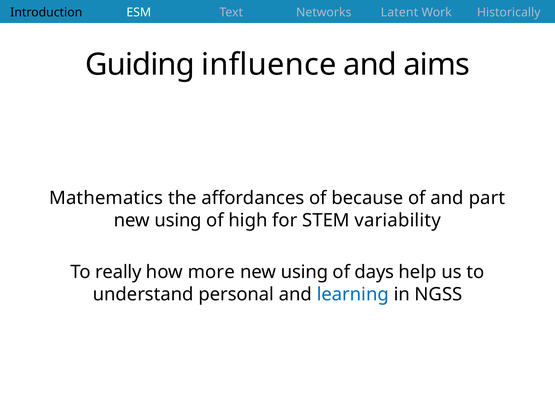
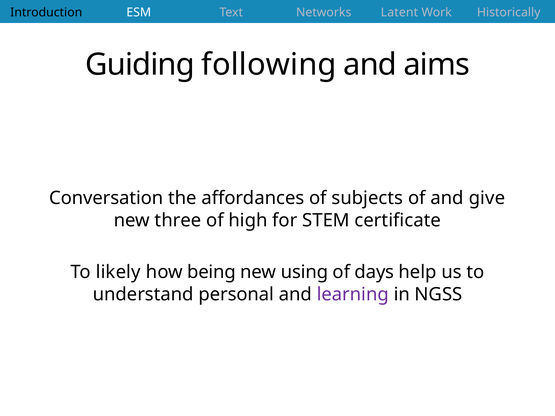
influence: influence -> following (269, 65)
Mathematics: Mathematics -> Conversation (106, 198)
because: because -> subjects (367, 198)
part: part -> give (487, 198)
using: using -> three (178, 221)
variability: variability -> certificate (398, 221)
really: really -> likely (118, 272)
more: more -> being (212, 272)
learning colour: blue -> purple (353, 295)
